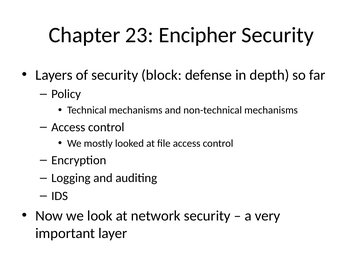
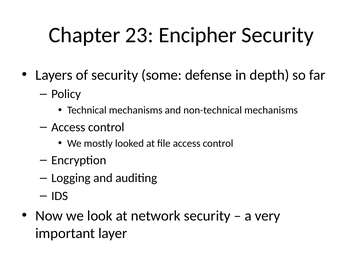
block: block -> some (162, 75)
